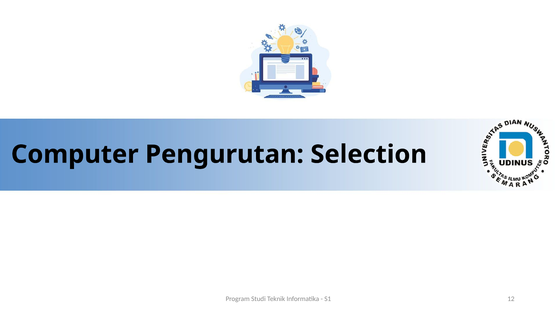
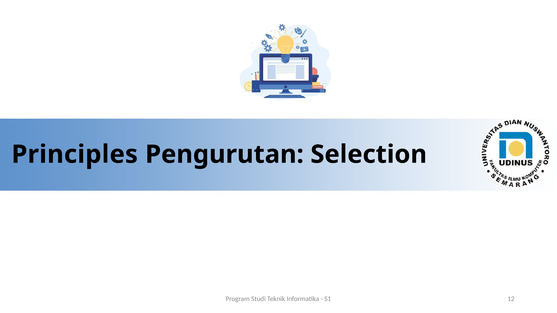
Computer: Computer -> Principles (75, 155)
